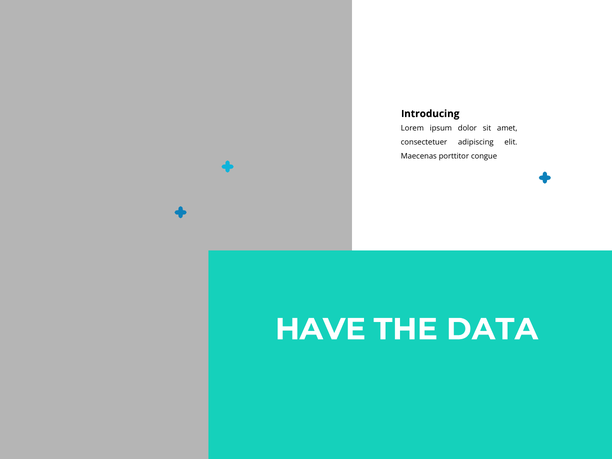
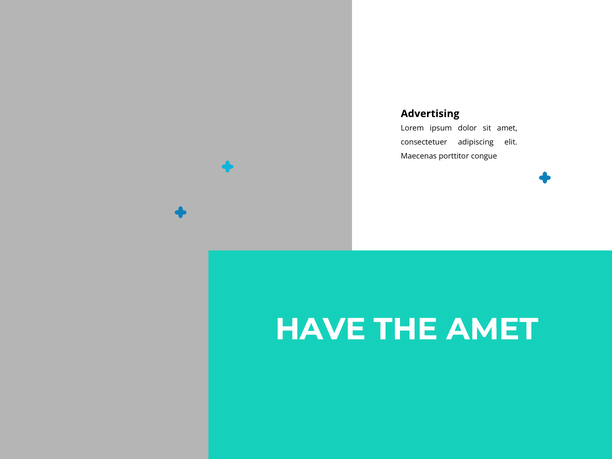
Introducing: Introducing -> Advertising (430, 114)
THE DATA: DATA -> AMET (492, 329)
